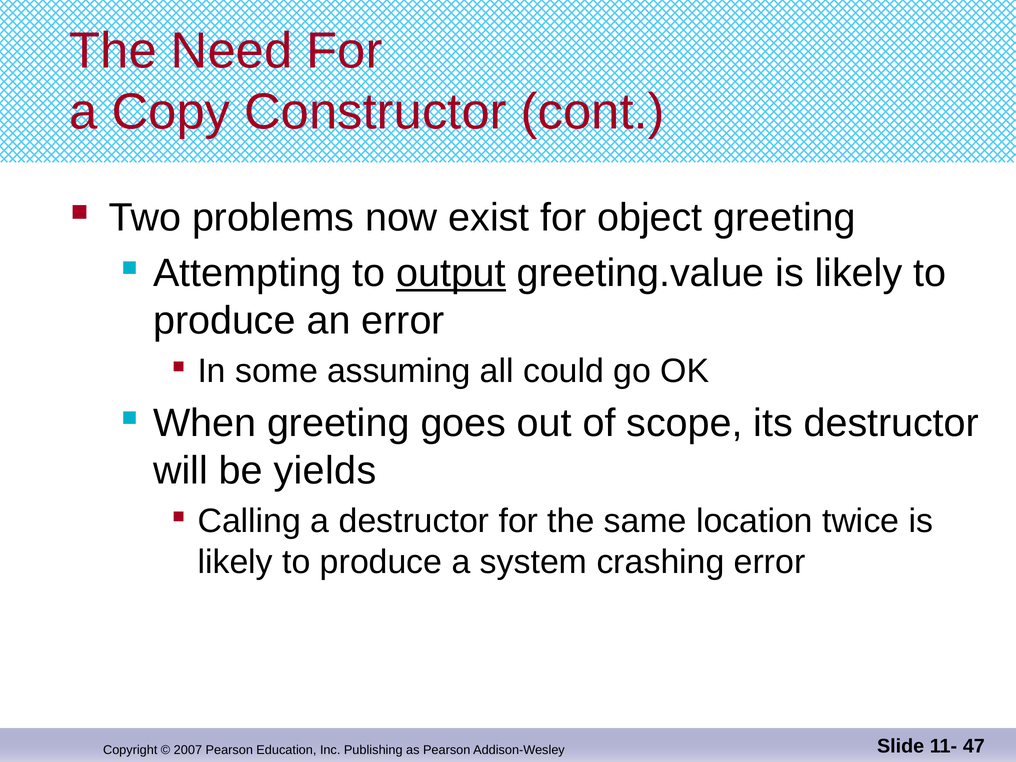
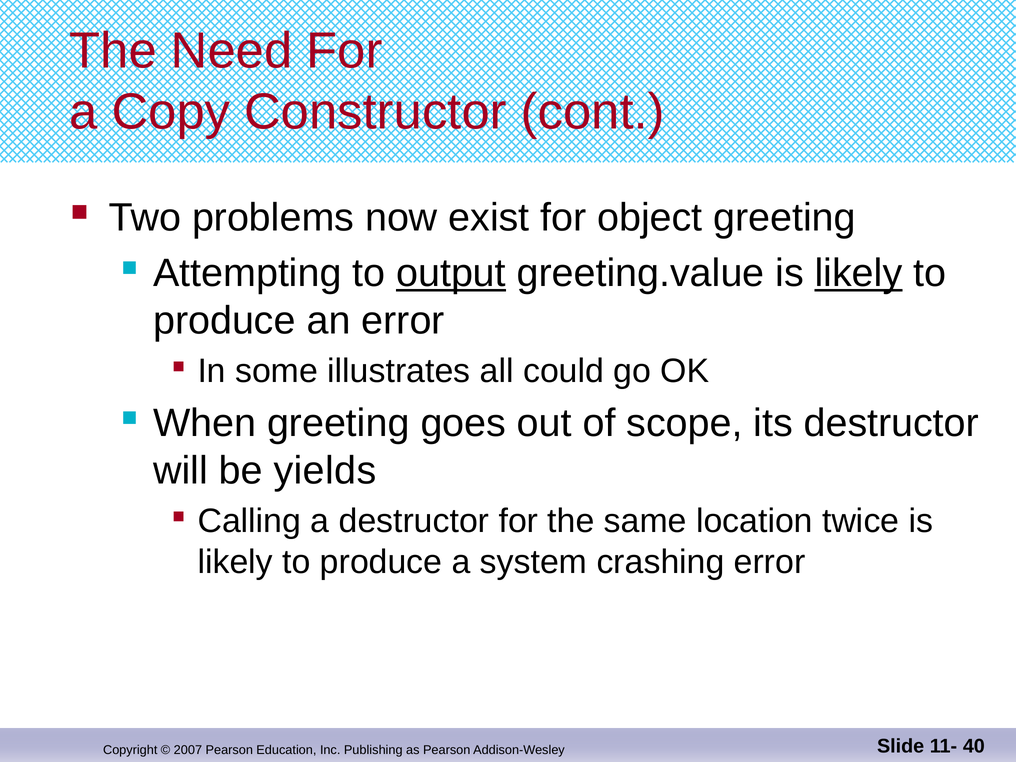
likely underline: none -> present (859, 273)
assuming: assuming -> illustrates (399, 371)
47: 47 -> 40 (974, 746)
